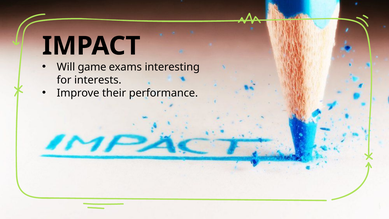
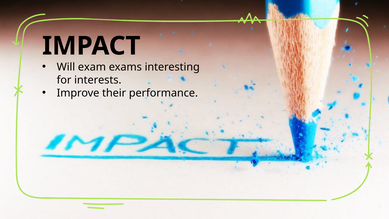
game: game -> exam (92, 67)
